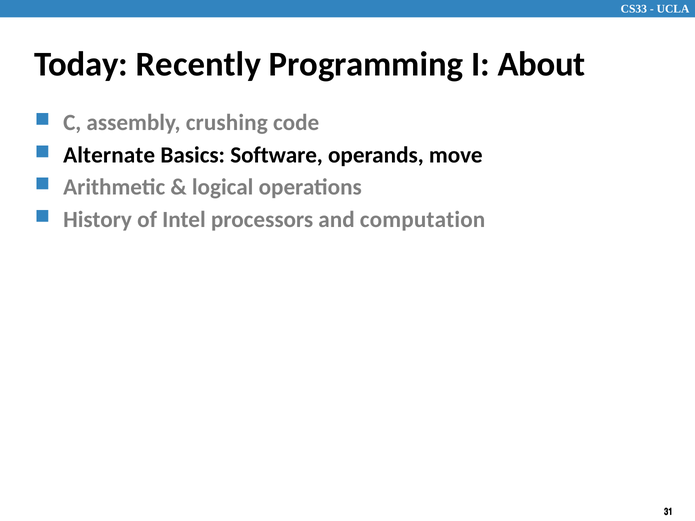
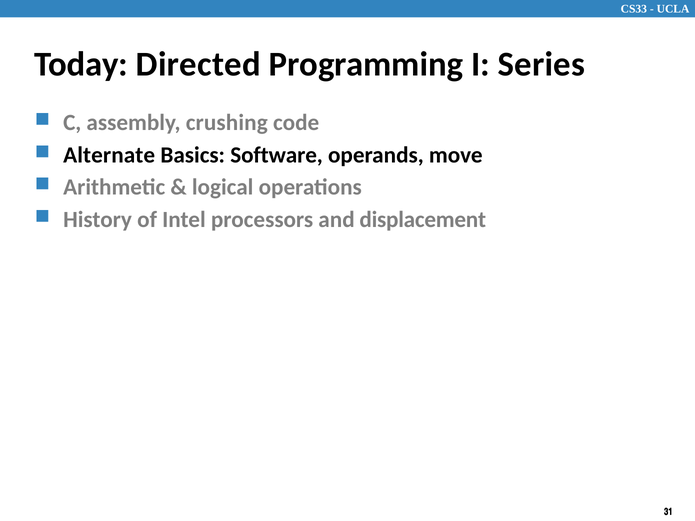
Recently: Recently -> Directed (198, 64)
About: About -> Series (541, 64)
computation: computation -> displacement (423, 220)
